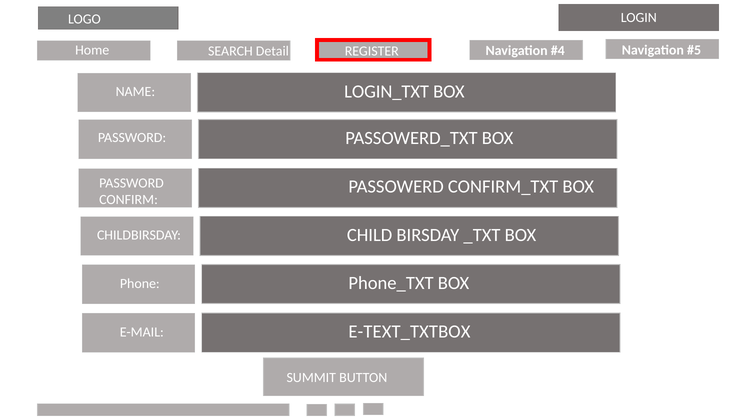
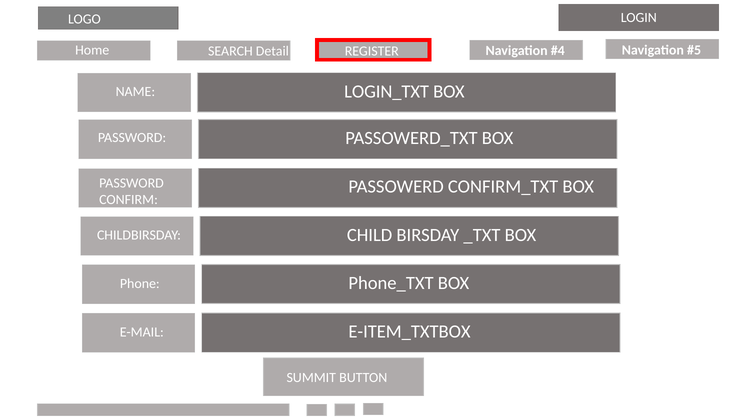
E-TEXT_TXTBOX: E-TEXT_TXTBOX -> E-ITEM_TXTBOX (410, 331)
